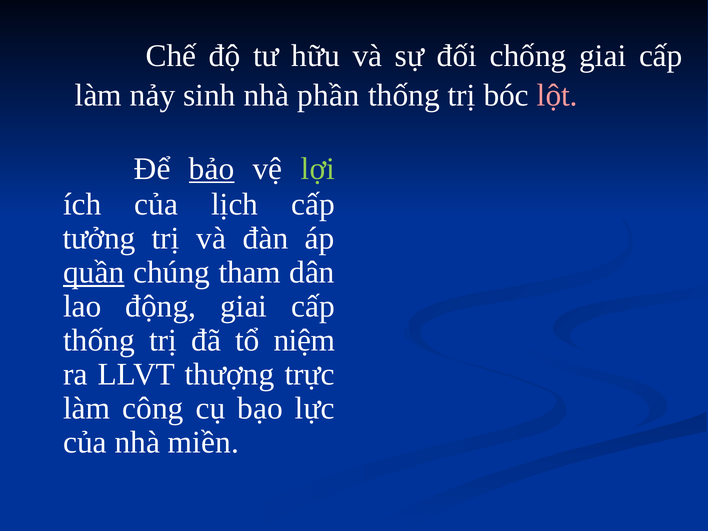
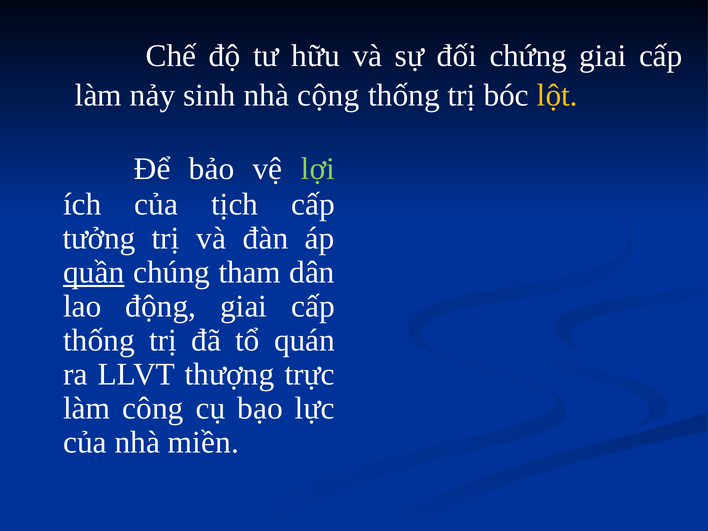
chống: chống -> chứng (528, 56)
phần: phần -> cộng (328, 95)
lột colour: pink -> yellow (557, 95)
bảo underline: present -> none (212, 169)
lịch: lịch -> tịch (235, 204)
niệm: niệm -> quán (304, 340)
